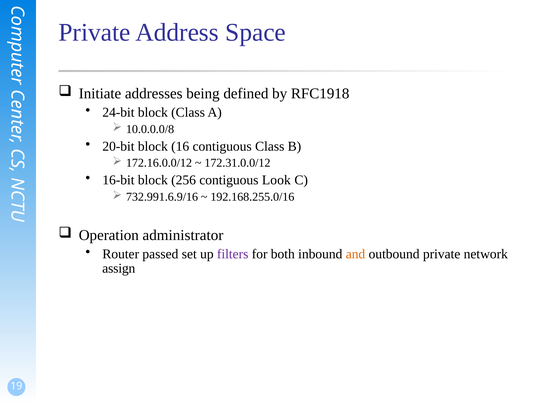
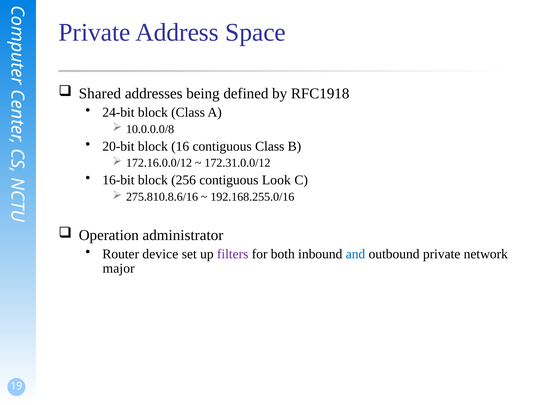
Initiate: Initiate -> Shared (100, 94)
732.991.6.9/16: 732.991.6.9/16 -> 275.810.8.6/16 (162, 197)
passed: passed -> device (160, 254)
and colour: orange -> blue (356, 254)
assign: assign -> major (119, 268)
